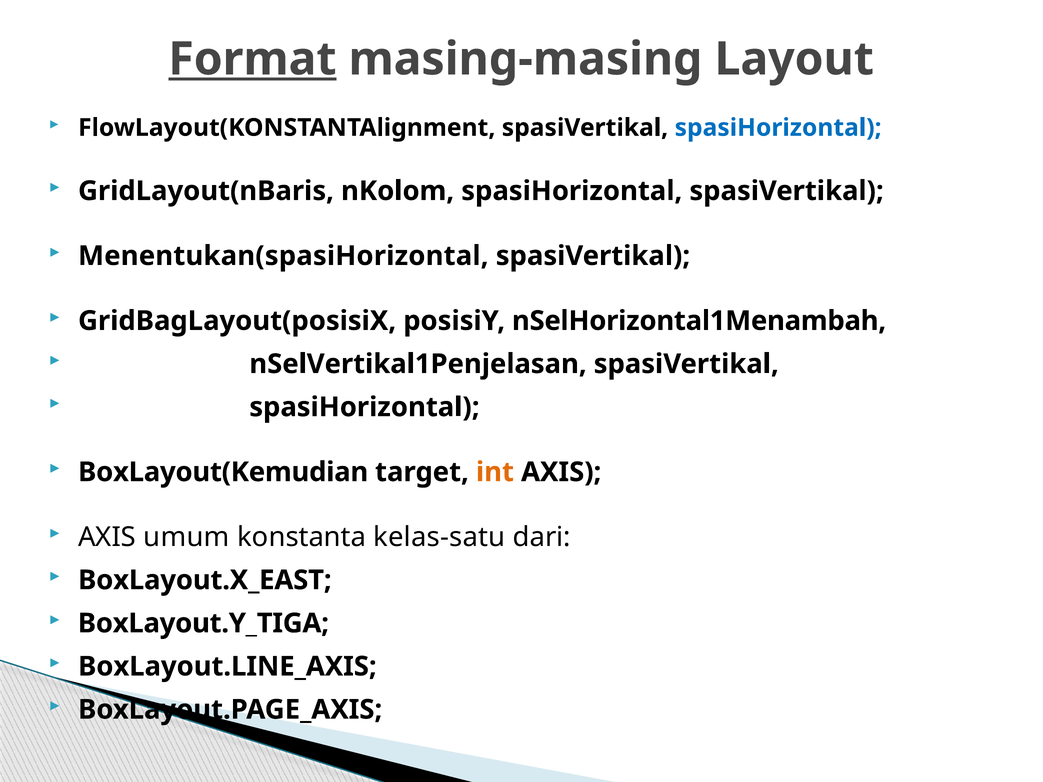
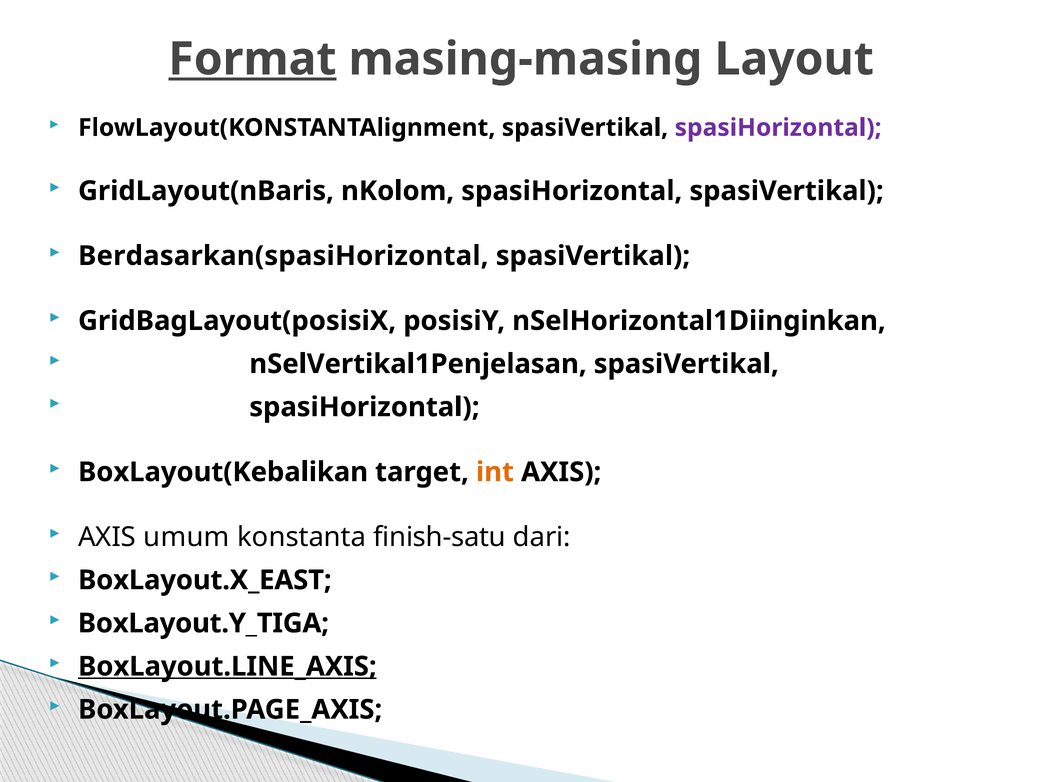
spasiHorizontal colour: blue -> purple (778, 128)
Menentukan(spasiHorizontal: Menentukan(spasiHorizontal -> Berdasarkan(spasiHorizontal (283, 256)
nSelHorizontal1Menambah: nSelHorizontal1Menambah -> nSelHorizontal1Diinginkan (699, 321)
BoxLayout(Kemudian: BoxLayout(Kemudian -> BoxLayout(Kebalikan (223, 472)
kelas-satu: kelas-satu -> finish-satu (440, 537)
BoxLayout.LINE_AXIS underline: none -> present (227, 667)
